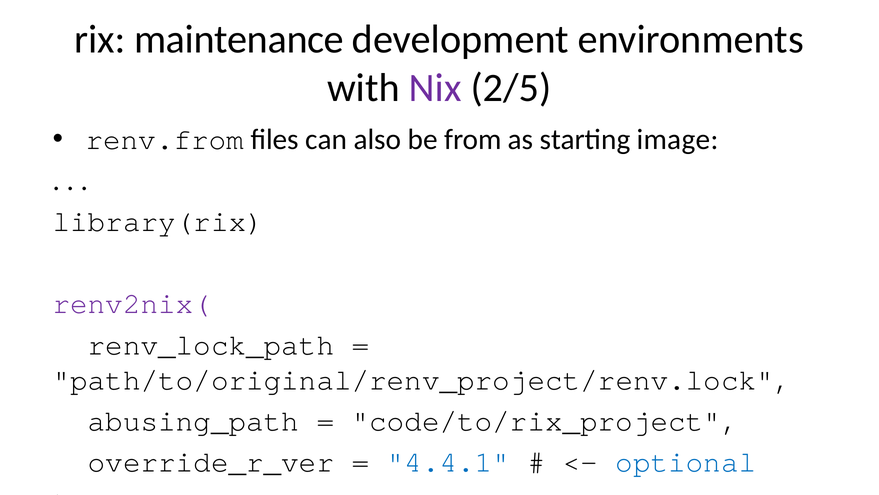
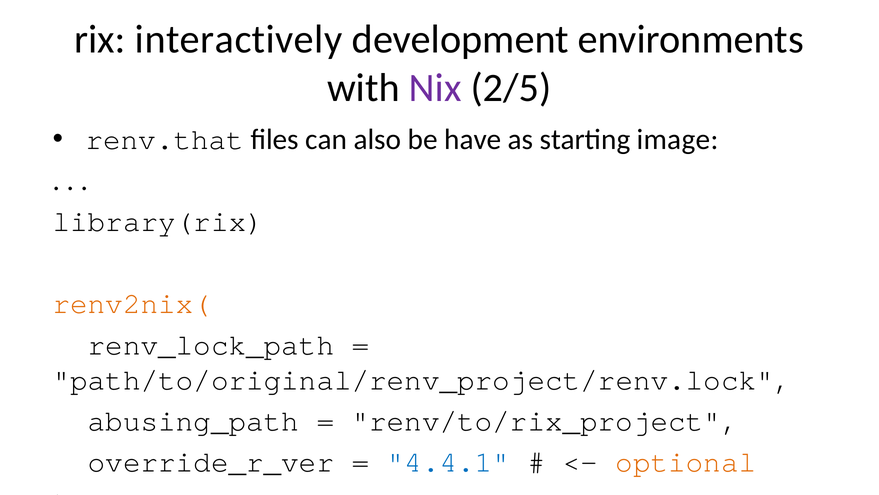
maintenance: maintenance -> interactively (239, 40)
renv.from: renv.from -> renv.that (165, 139)
from: from -> have (473, 139)
renv2nix( colour: purple -> orange (132, 303)
code/to/rix_project: code/to/rix_project -> renv/to/rix_project (545, 421)
optional colour: blue -> orange (686, 462)
